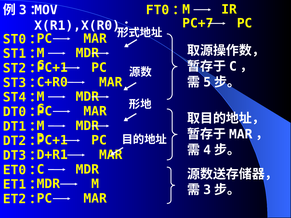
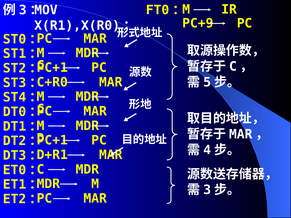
PC+7: PC+7 -> PC+9 (198, 23)
